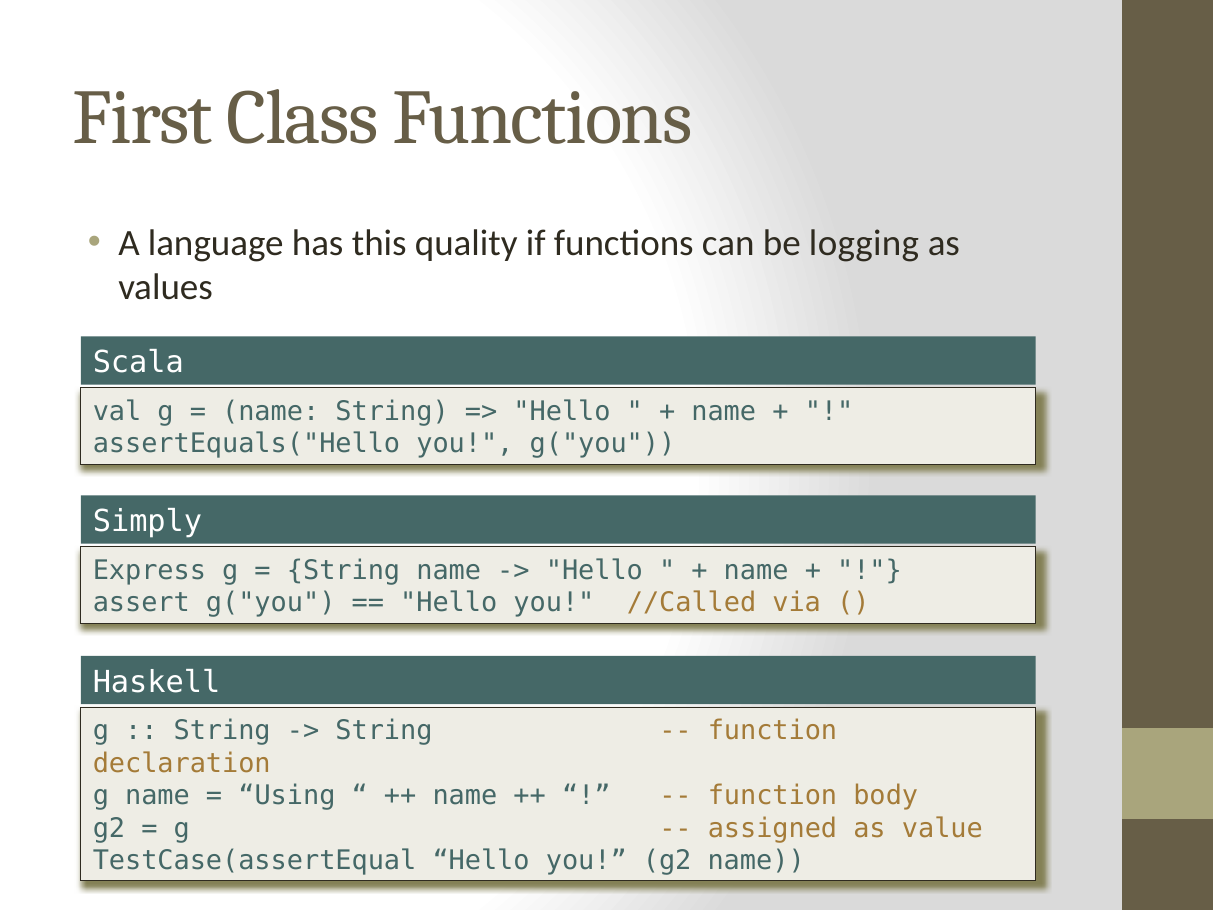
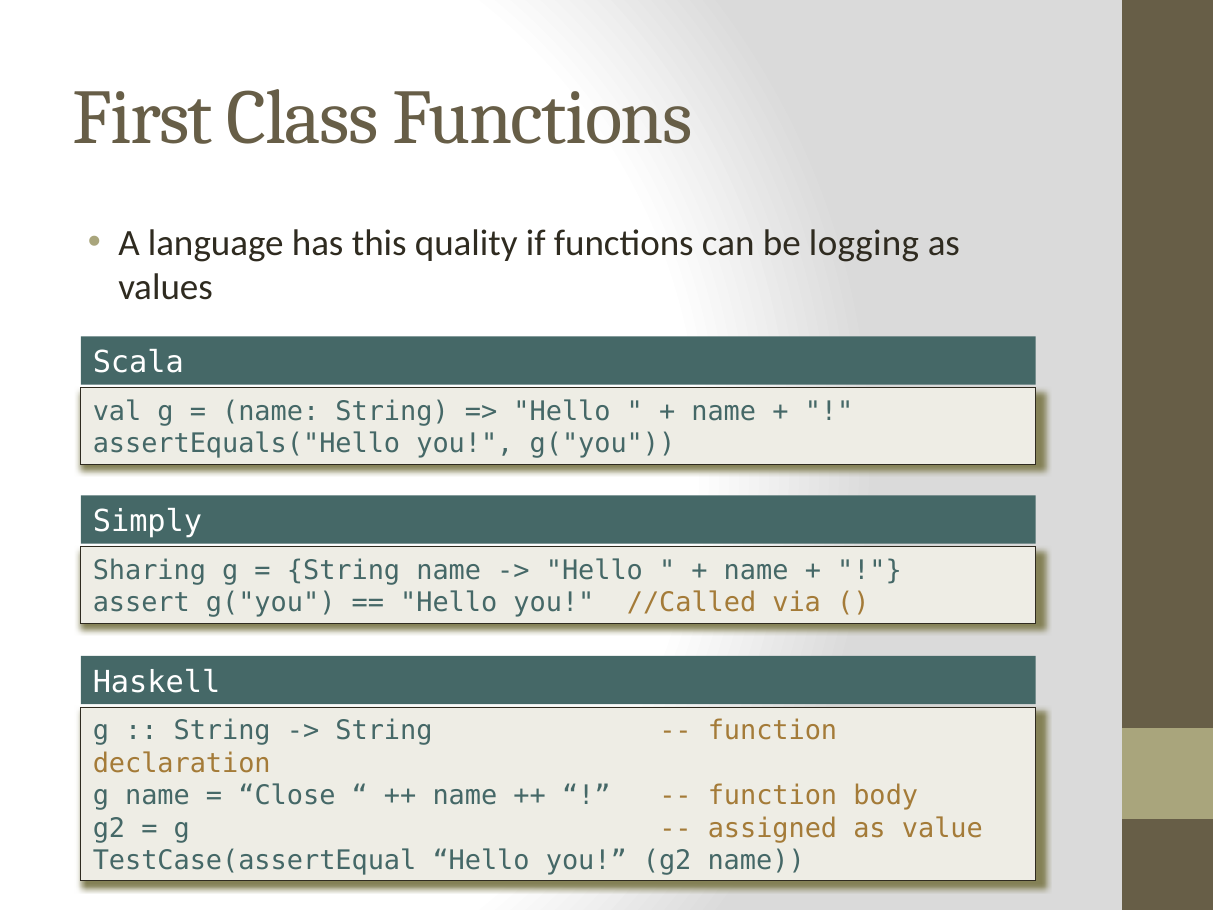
Express: Express -> Sharing (149, 570)
Using: Using -> Close (287, 796)
